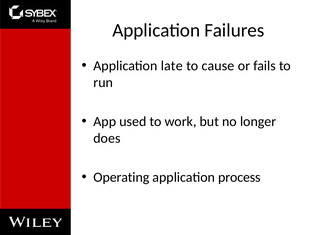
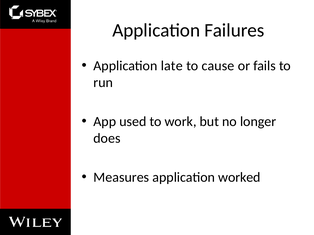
Operating: Operating -> Measures (121, 178)
process: process -> worked (239, 178)
